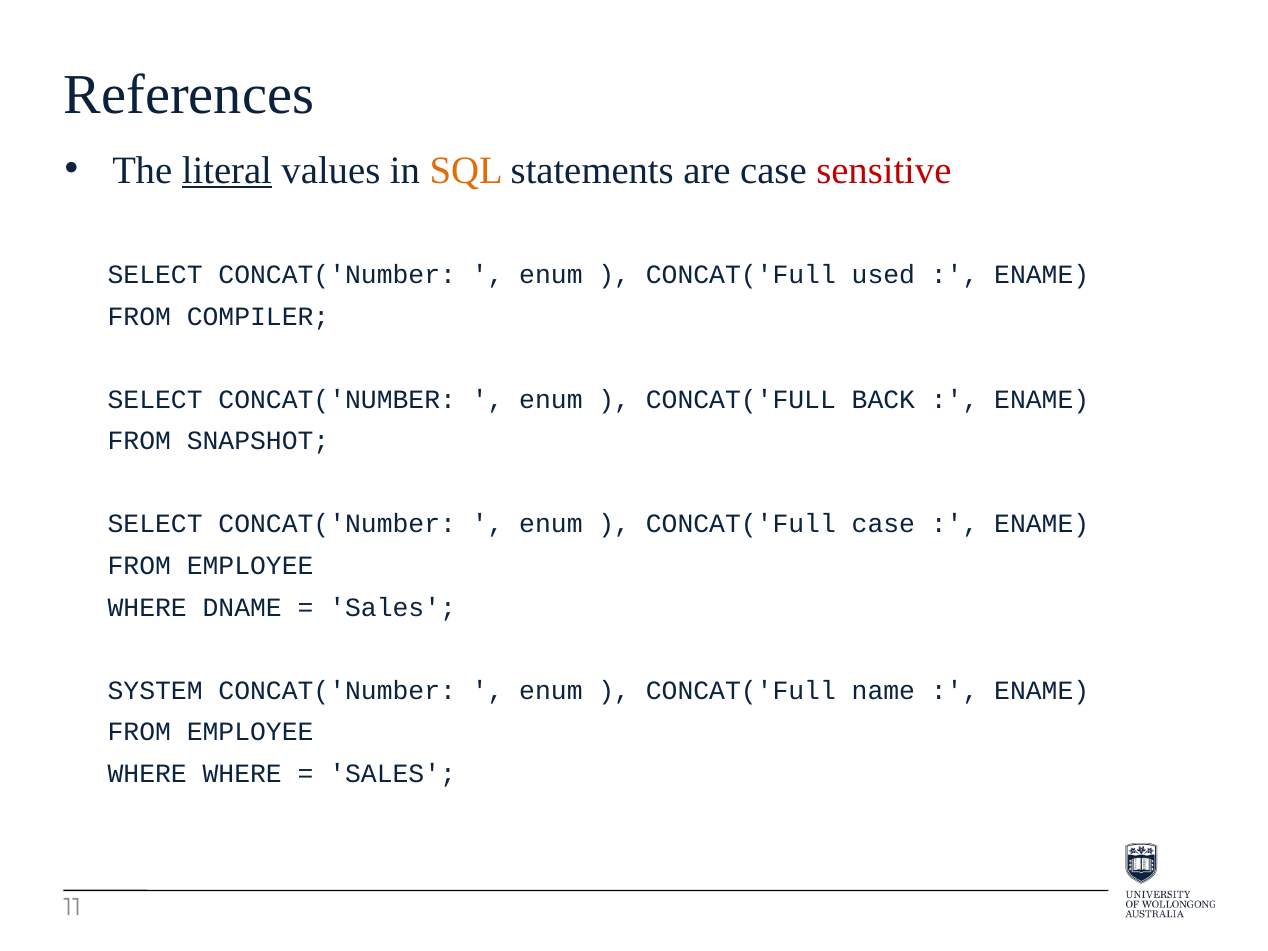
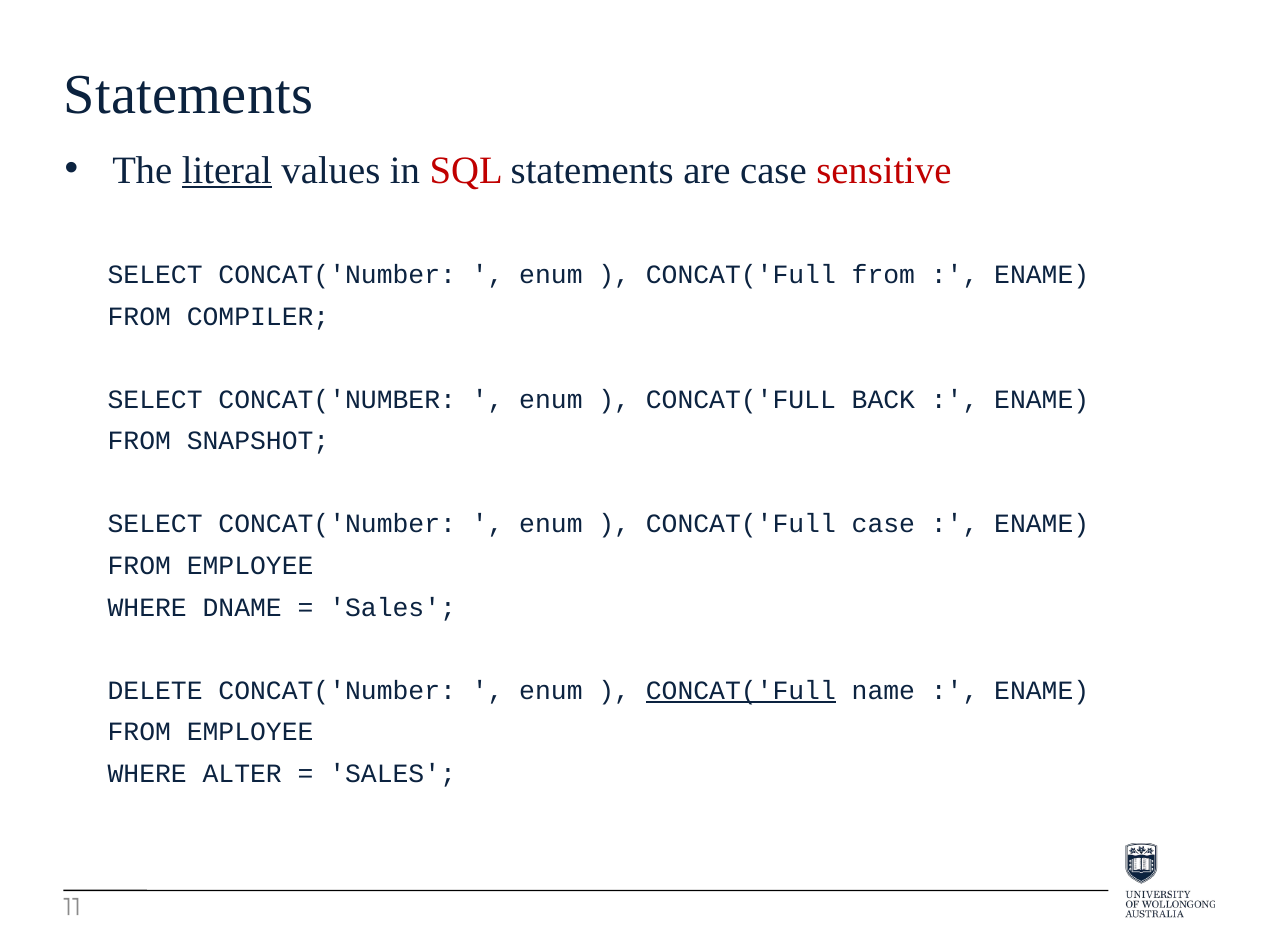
References: References -> Statements (189, 95)
SQL colour: orange -> red (466, 170)
CONCAT('Full used: used -> from (883, 275)
SYSTEM: SYSTEM -> DELETE (155, 691)
CONCAT('Full underline: none -> present (741, 691)
WHERE WHERE: WHERE -> ALTER (242, 774)
